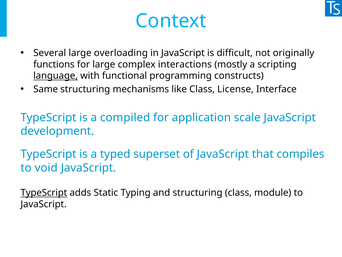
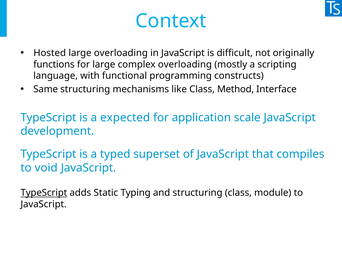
Several: Several -> Hosted (50, 53)
complex interactions: interactions -> overloading (185, 64)
language underline: present -> none (56, 76)
License: License -> Method (236, 89)
compiled: compiled -> expected (125, 117)
